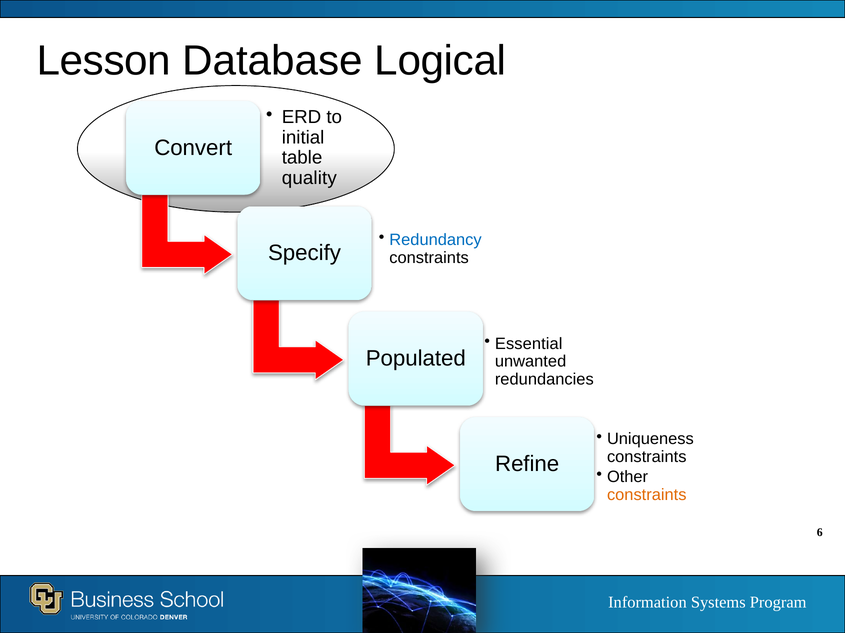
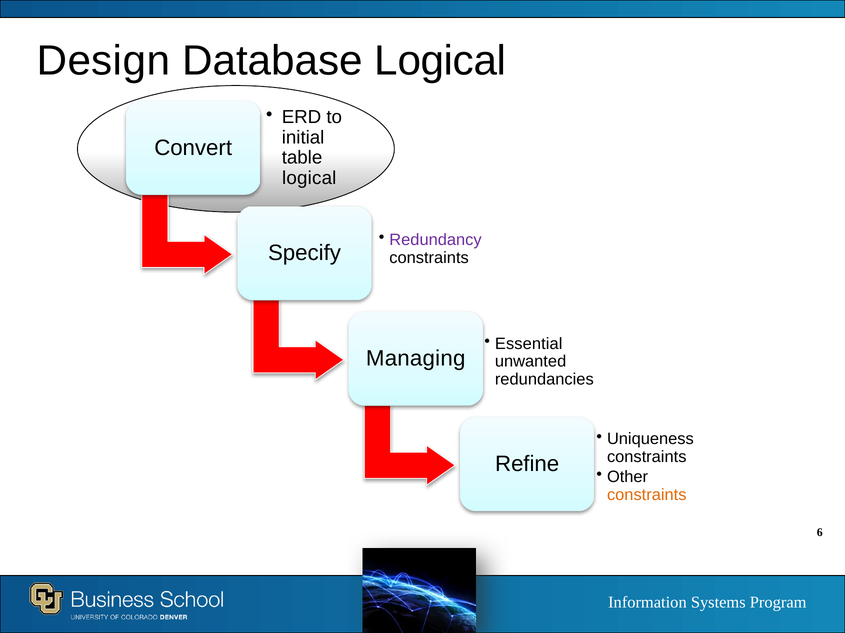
Lesson: Lesson -> Design (103, 61)
quality: quality -> logical (309, 178)
Redundancy colour: blue -> purple (436, 240)
Populated: Populated -> Managing (416, 359)
